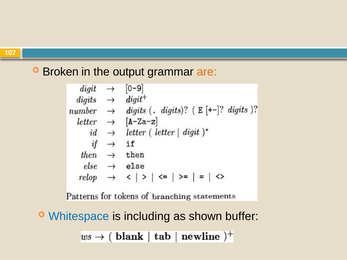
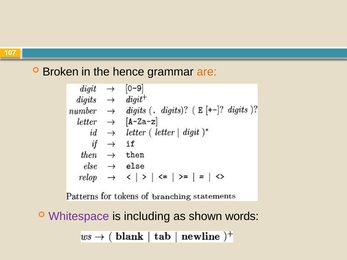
output: output -> hence (128, 72)
Whitespace colour: blue -> purple (79, 216)
buffer: buffer -> words (242, 216)
